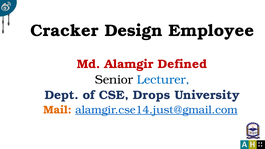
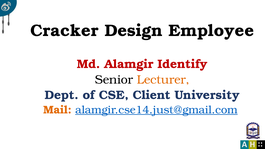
Defined: Defined -> Identify (182, 64)
Lecturer colour: blue -> orange (163, 80)
Drops: Drops -> Client (152, 95)
